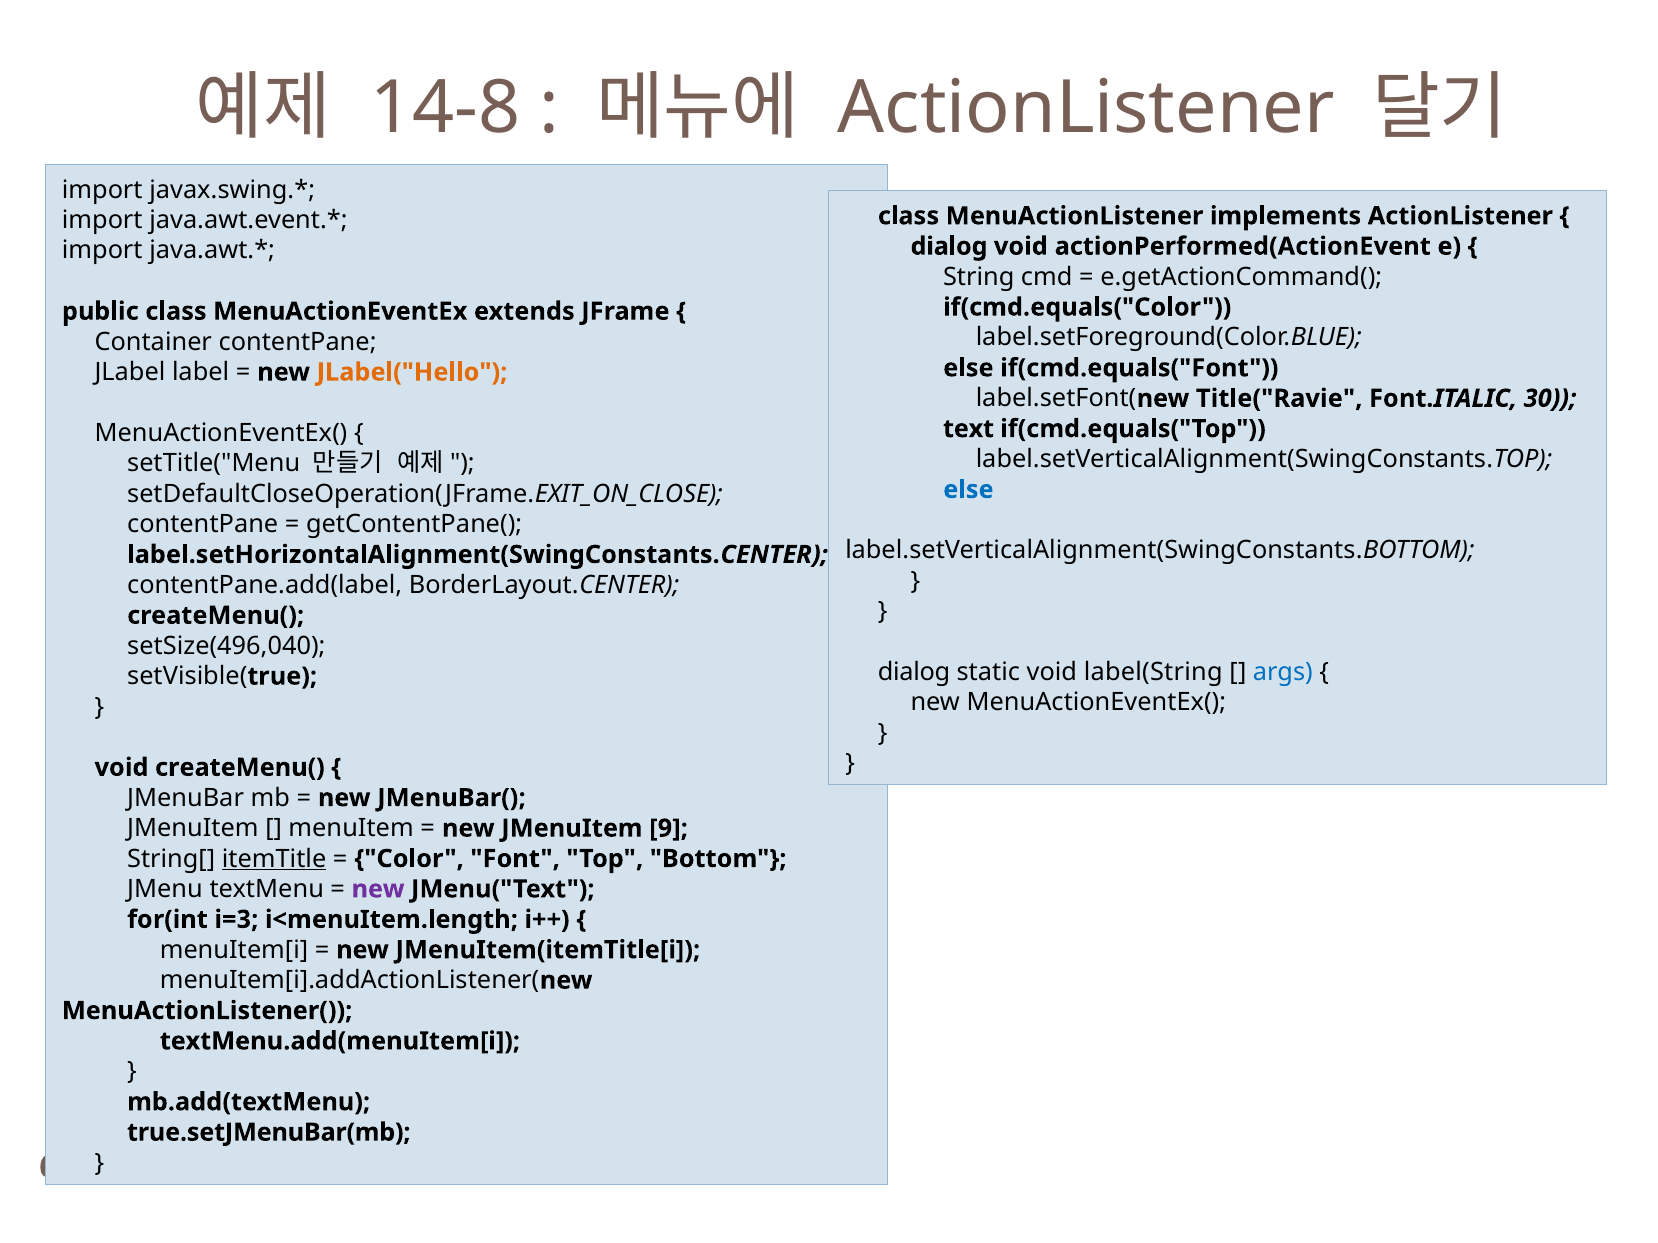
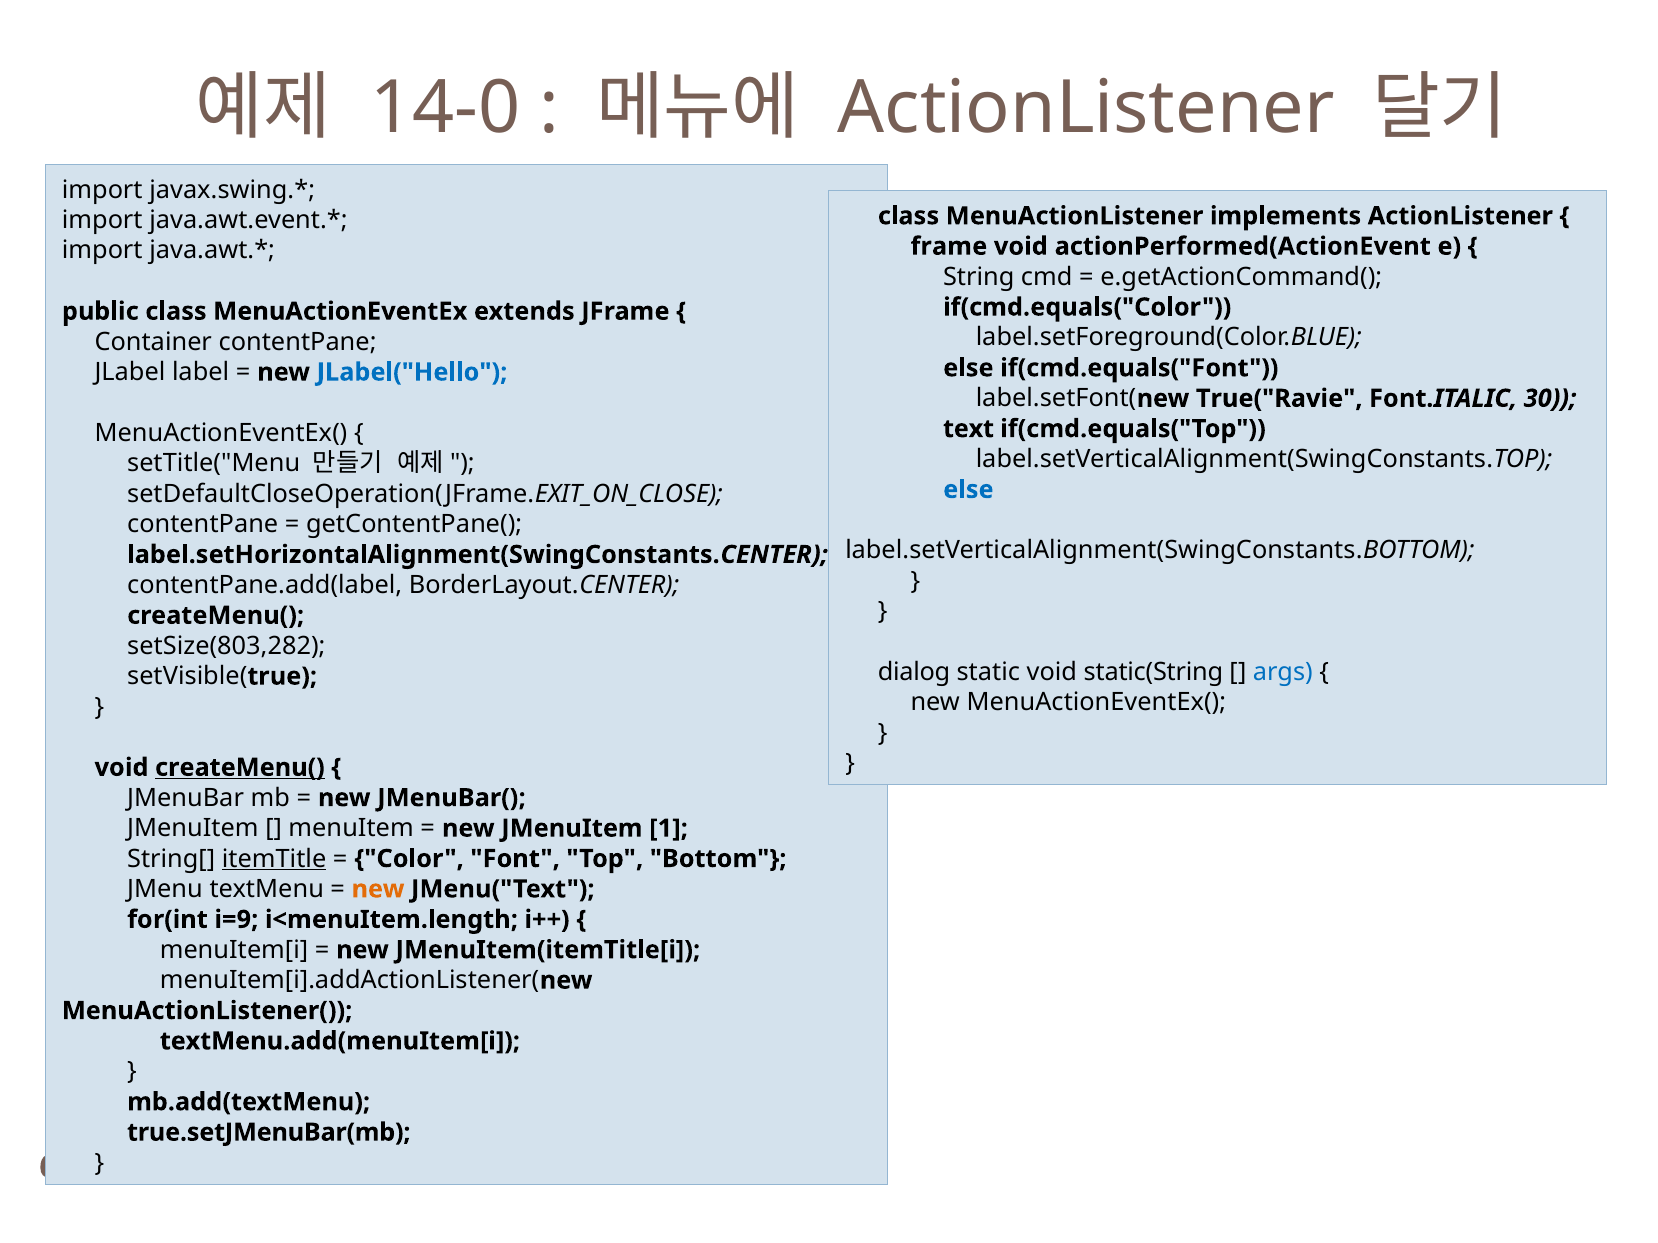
14-8: 14-8 -> 14-0 (445, 108)
dialog: dialog -> frame (949, 246)
JLabel("Hello colour: orange -> blue (412, 372)
Title("Ravie: Title("Ravie -> True("Ravie (1279, 399)
setSize(496,040: setSize(496,040 -> setSize(803,282 (226, 646)
label(String: label(String -> static(String (1153, 672)
createMenu( underline: none -> present (240, 768)
9: 9 -> 1 (669, 829)
new colour: purple -> orange (378, 889)
i=3: i=3 -> i=9 (236, 920)
